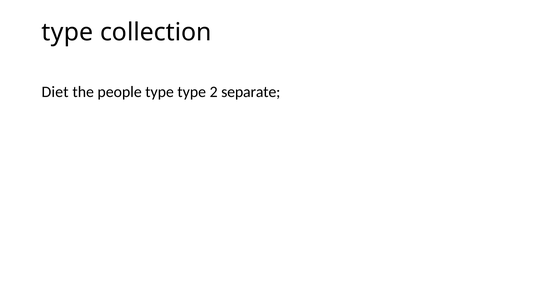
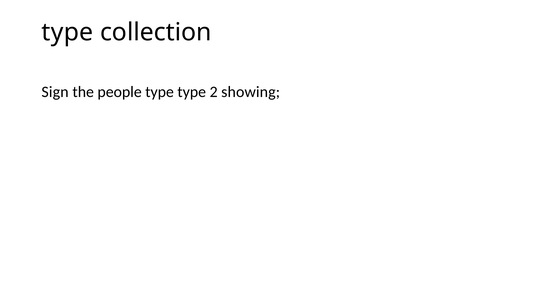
Diet: Diet -> Sign (55, 92)
separate: separate -> showing (251, 92)
